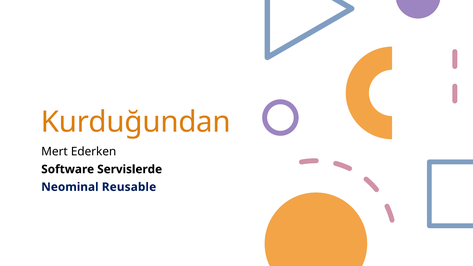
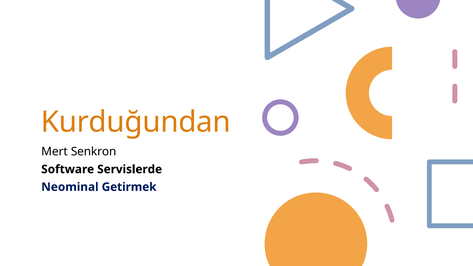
Ederken: Ederken -> Senkron (94, 152)
Reusable: Reusable -> Getirmek (129, 187)
